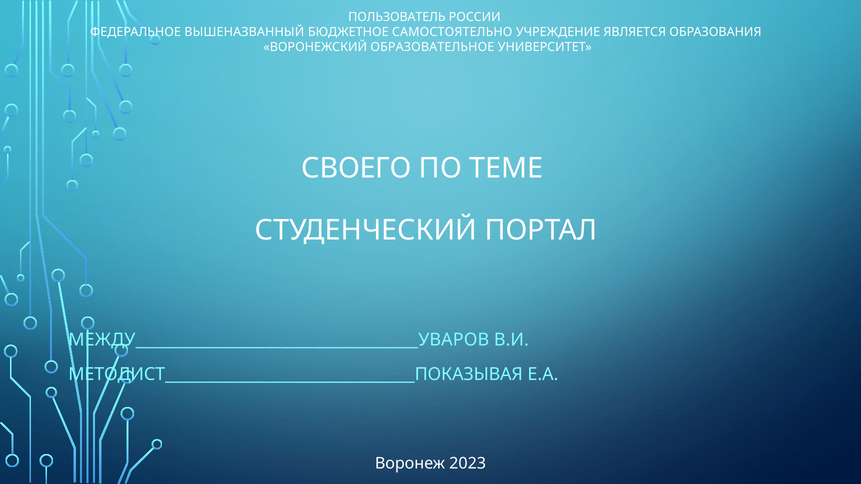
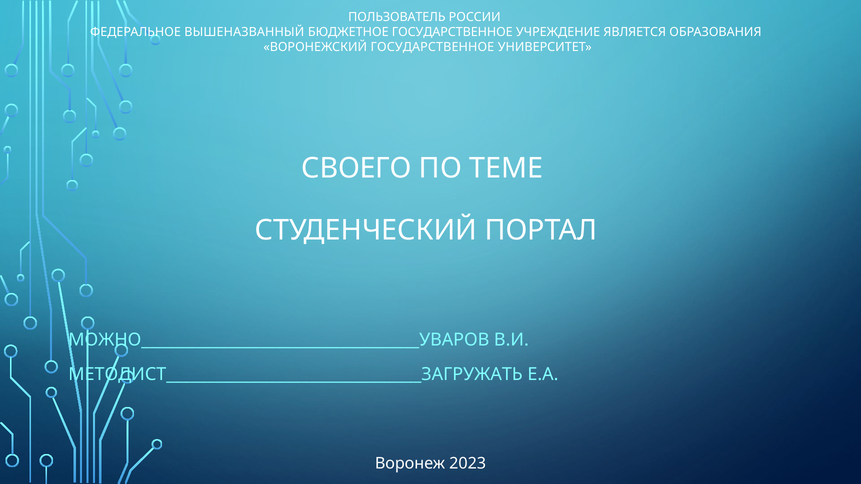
БЮДЖЕТНОЕ САМОСТОЯТЕЛЬНО: САМОСТОЯТЕЛЬНО -> ГОСУДАРСТВЕННОЕ (452, 32)
ВОРОНЕЖСКИЙ ОБРАЗОВАТЕЛЬНОЕ: ОБРАЗОВАТЕЛЬНОЕ -> ГОСУДАРСТВЕННОЕ (432, 47)
МЕЖДУ___________________________________УВАРОВ: МЕЖДУ___________________________________УВАРОВ -> МОЖНО___________________________________УВАРОВ (279, 340)
МЕТОДИСТ________________________________ПОКАЗЫВАЯ: МЕТОДИСТ________________________________ПОКАЗЫВАЯ -> МЕТОДИСТ________________________________ЗАГРУЖАТЬ (296, 375)
